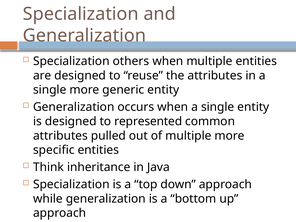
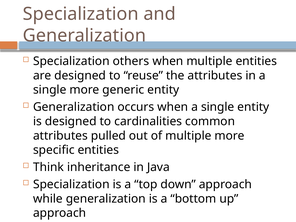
represented: represented -> cardinalities (148, 121)
